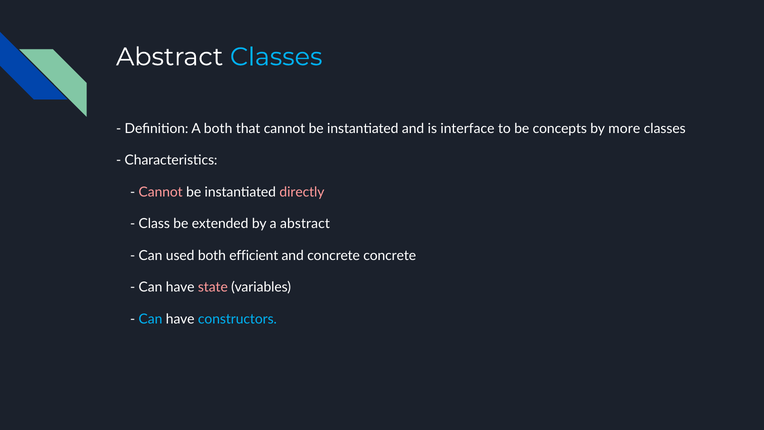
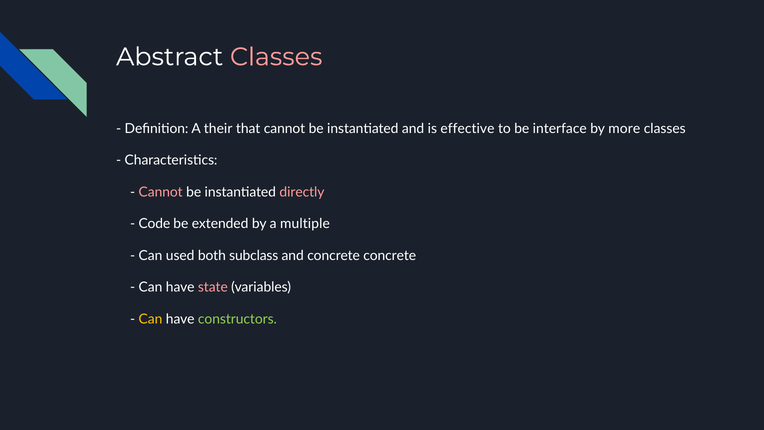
Classes colour: light blue -> pink (276, 57)
A both: both -> their (218, 128)
interface: interface -> effective (467, 128)
concepts: concepts -> interface (560, 128)
Class: Class -> Code (154, 224)
a abstract: abstract -> multiple (305, 224)
efficient: efficient -> subclass (254, 255)
Can colour: light blue -> yellow (150, 319)
constructors colour: light blue -> light green (237, 319)
